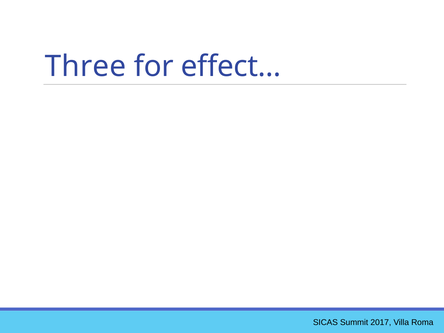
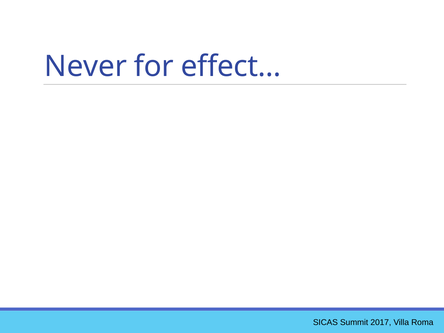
Three: Three -> Never (86, 66)
